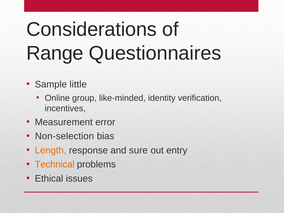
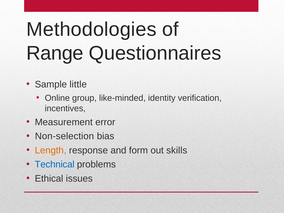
Considerations: Considerations -> Methodologies (91, 29)
sure: sure -> form (138, 150)
entry: entry -> skills (177, 150)
Technical colour: orange -> blue (55, 164)
